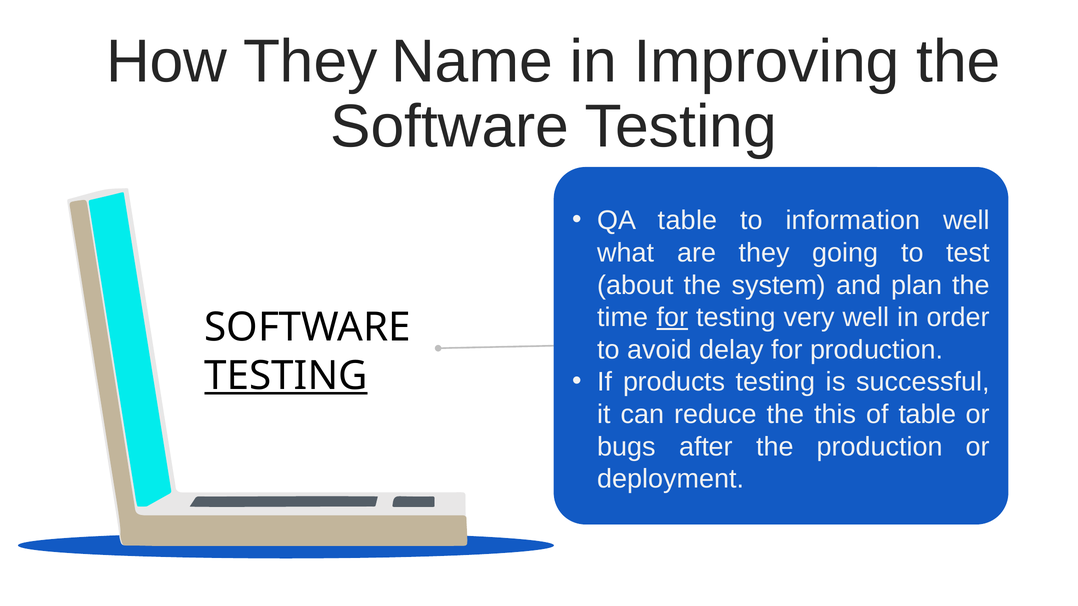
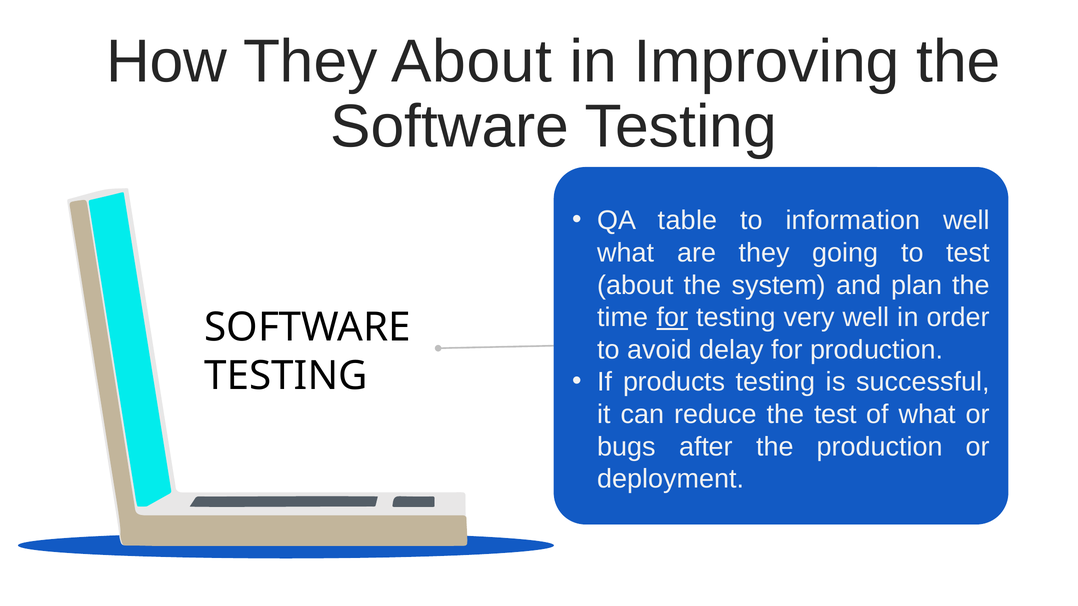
They Name: Name -> About (472, 62)
TESTING underline: present -> none (286, 376)
the this: this -> test (835, 415)
of table: table -> what (927, 415)
